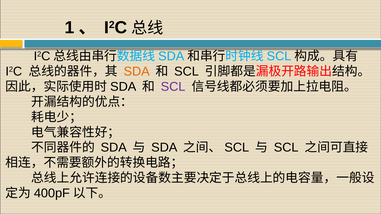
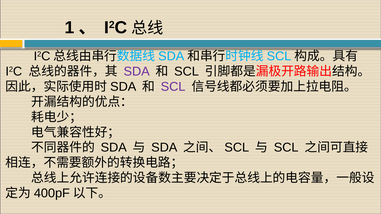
SDA colour: orange -> purple (137, 72)
